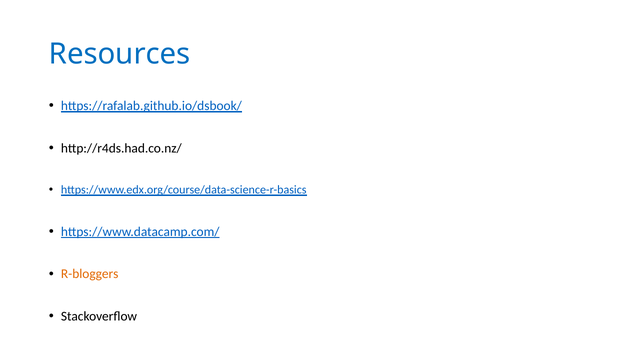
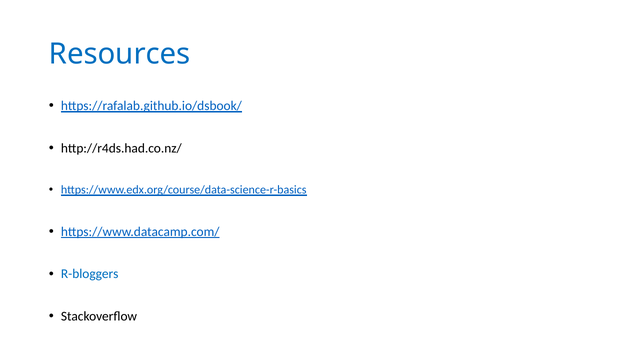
R-bloggers colour: orange -> blue (90, 274)
